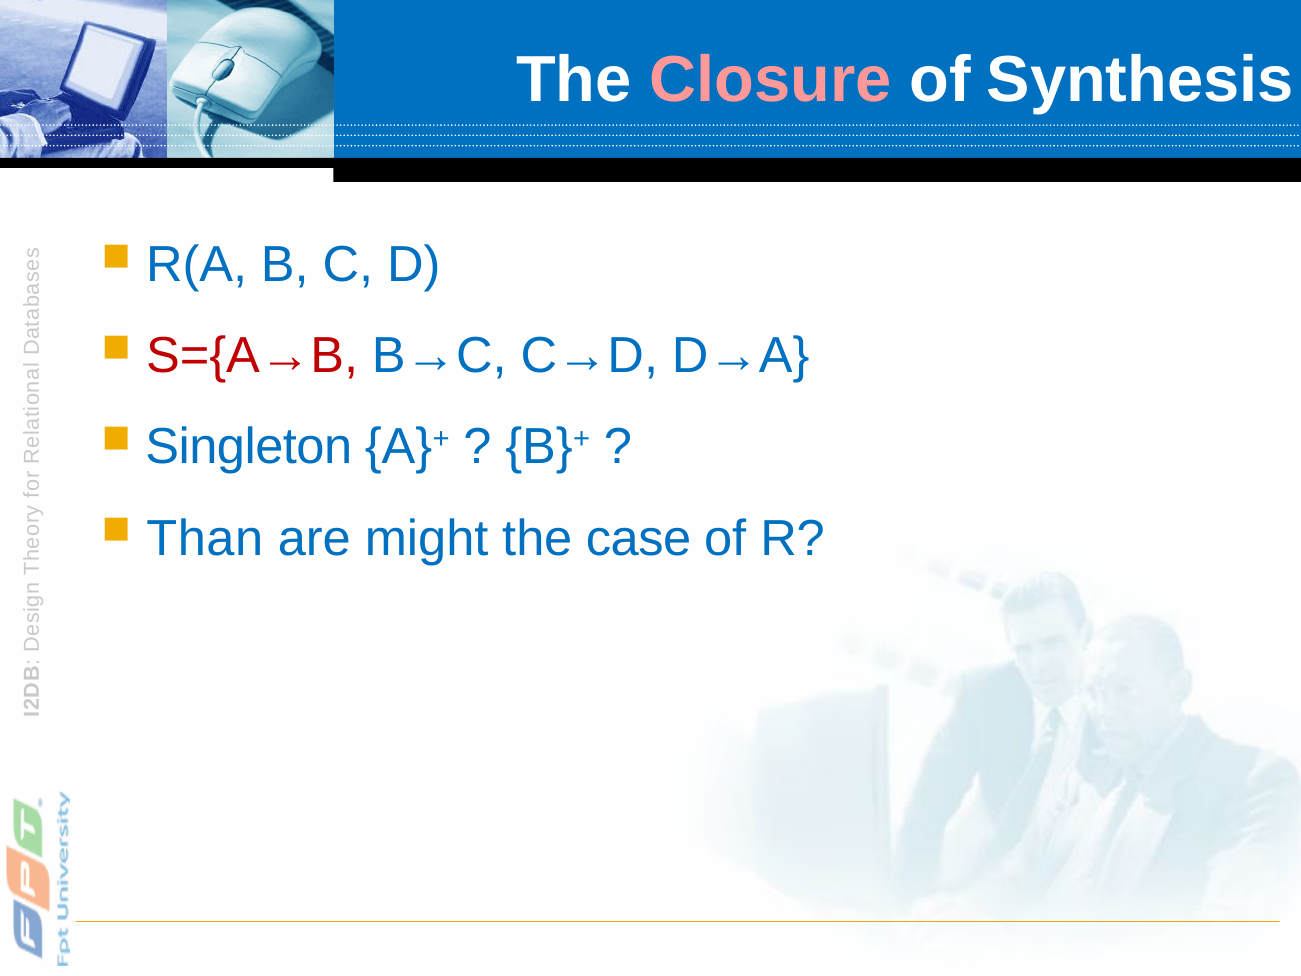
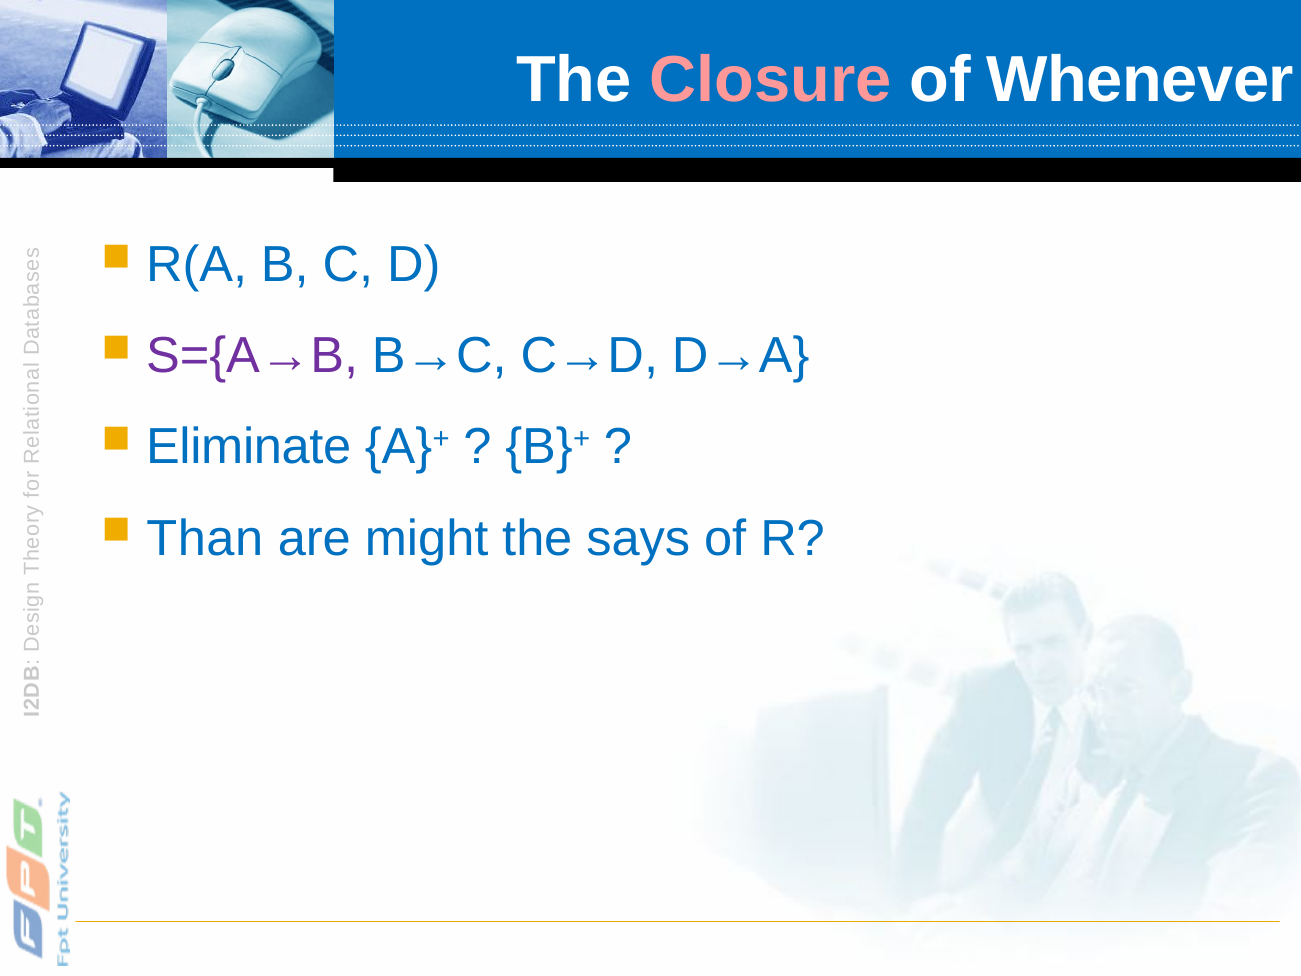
Synthesis: Synthesis -> Whenever (1141, 80)
S={A→B colour: red -> purple (252, 356)
Singleton: Singleton -> Eliminate (249, 447)
case: case -> says (638, 538)
